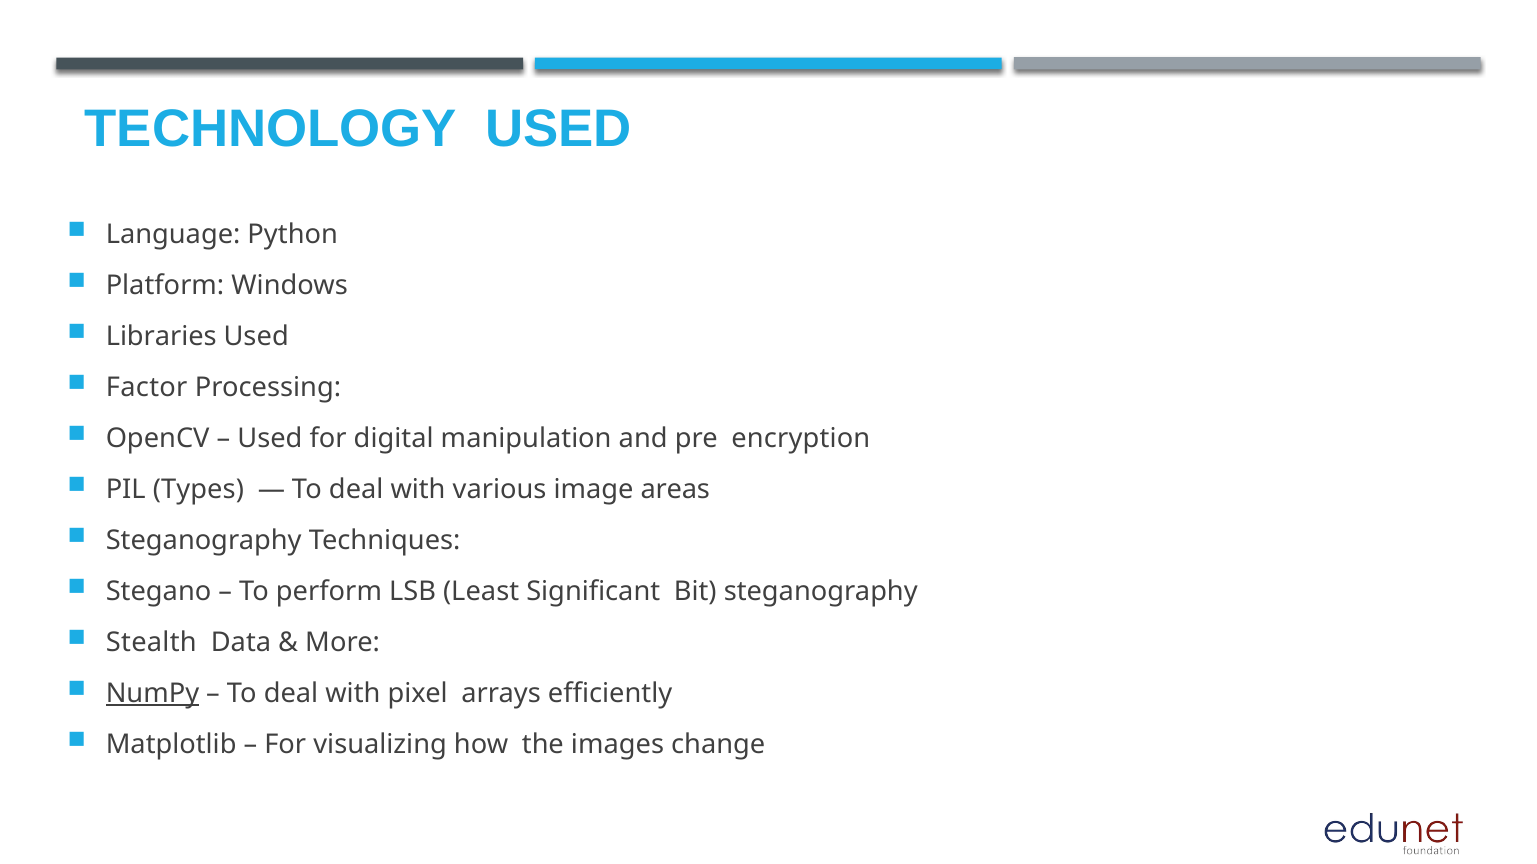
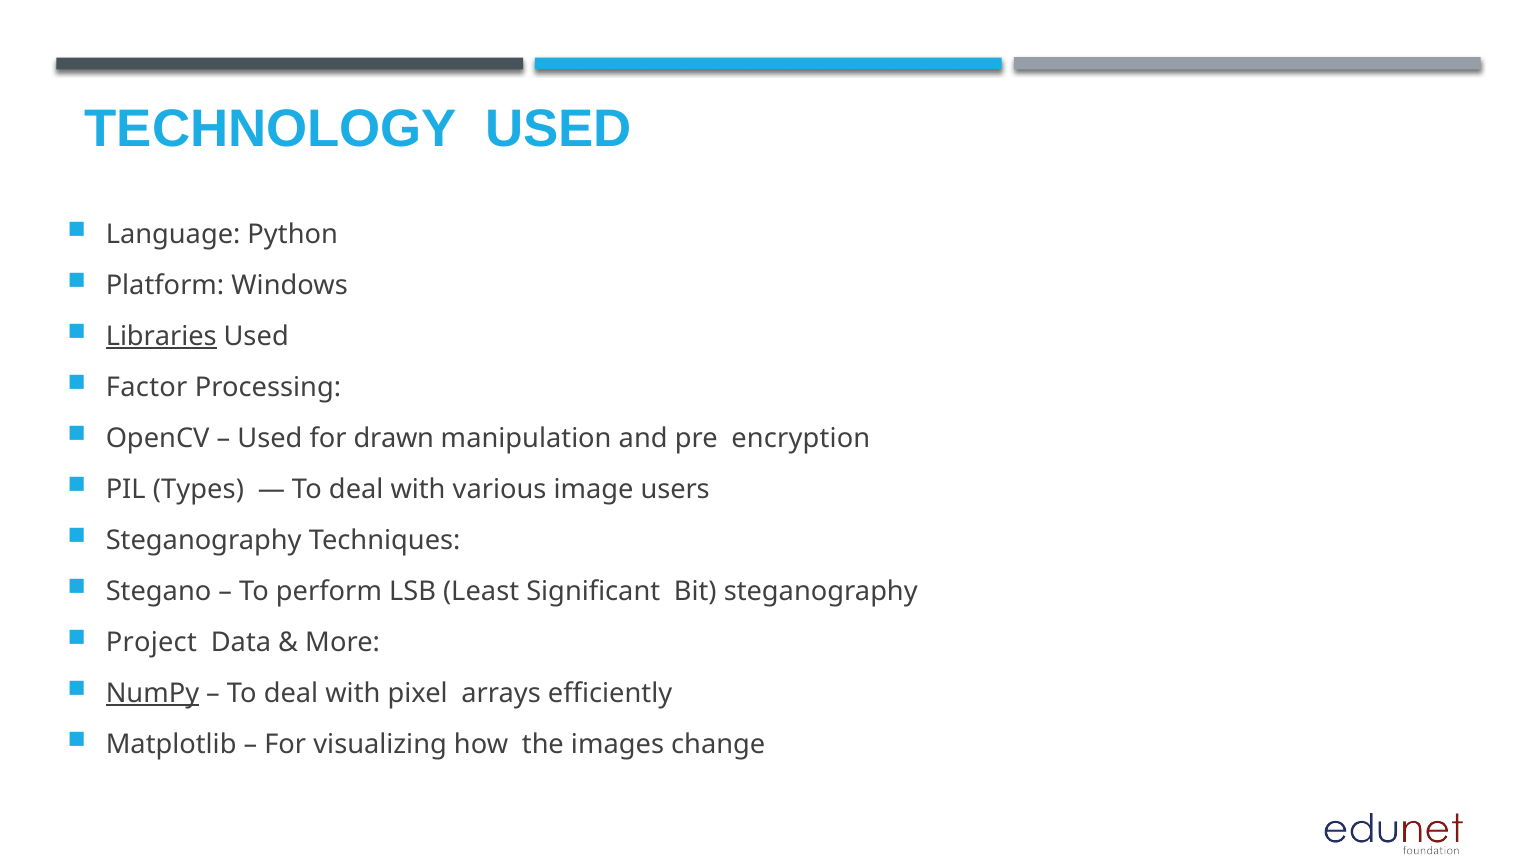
Libraries underline: none -> present (161, 337)
digital: digital -> drawn (394, 439)
areas: areas -> users (675, 490)
Stealth: Stealth -> Project (151, 643)
